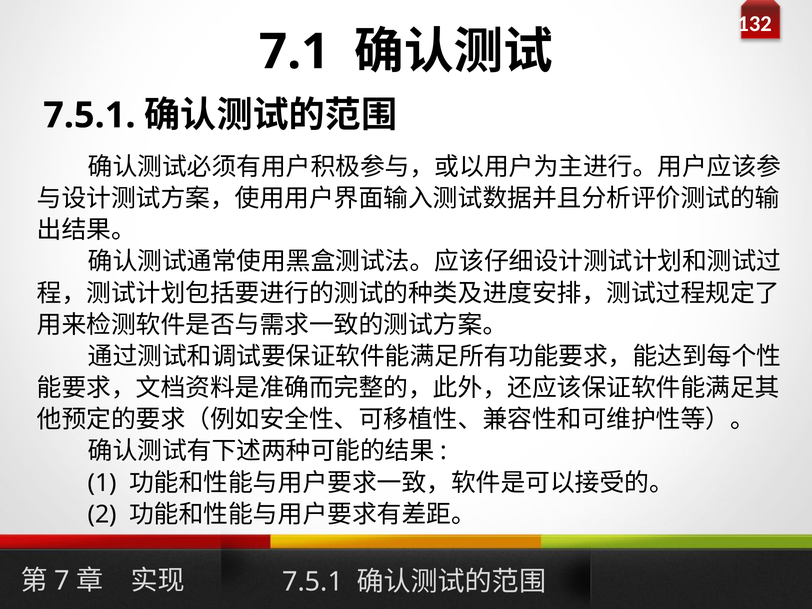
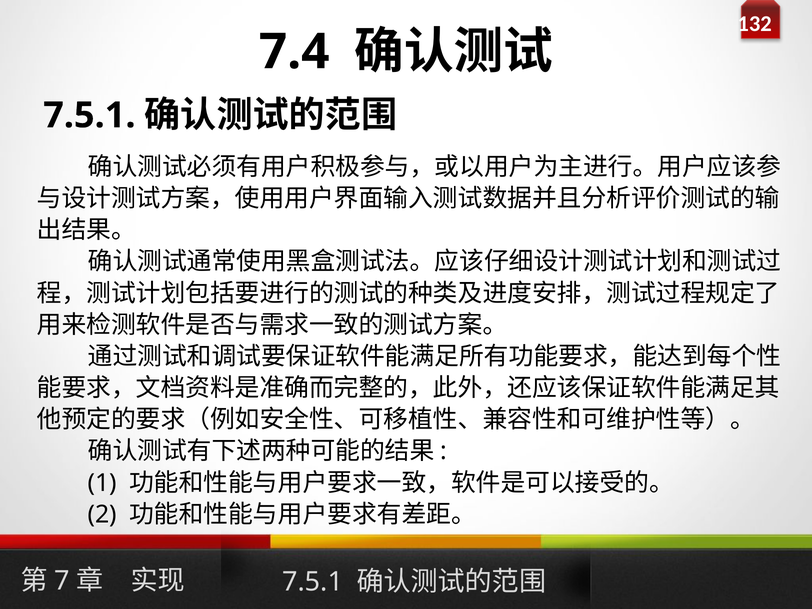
7.1: 7.1 -> 7.4 (294, 52)
